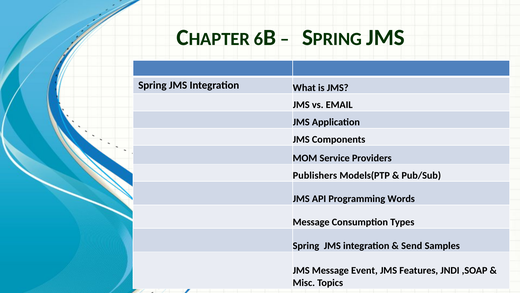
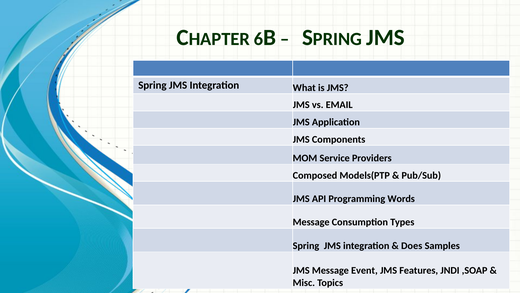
Publishers: Publishers -> Composed (315, 175)
Send: Send -> Does (412, 245)
